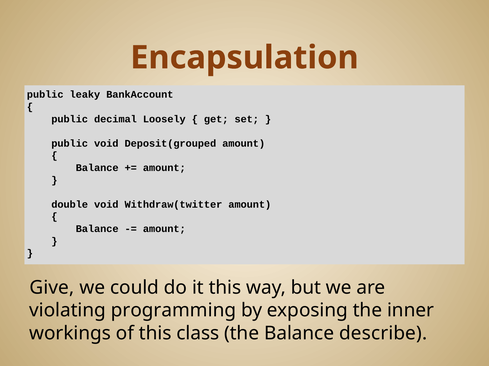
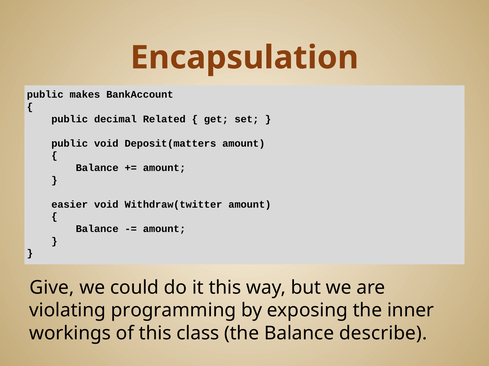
leaky: leaky -> makes (85, 95)
Loosely: Loosely -> Related (164, 119)
Deposit(grouped: Deposit(grouped -> Deposit(matters (170, 144)
double: double -> easier (70, 205)
